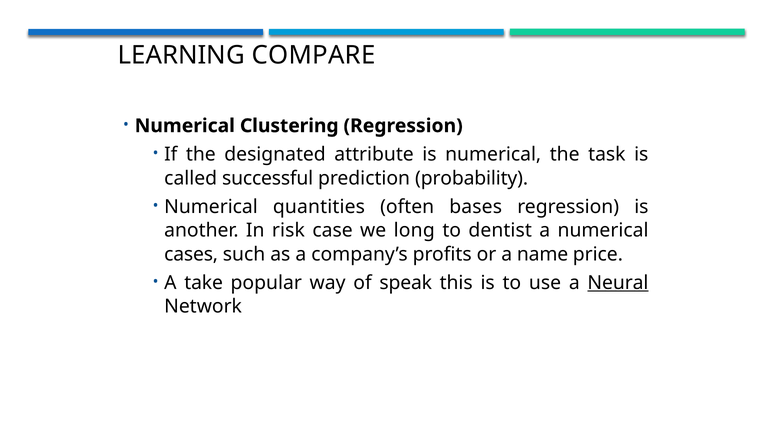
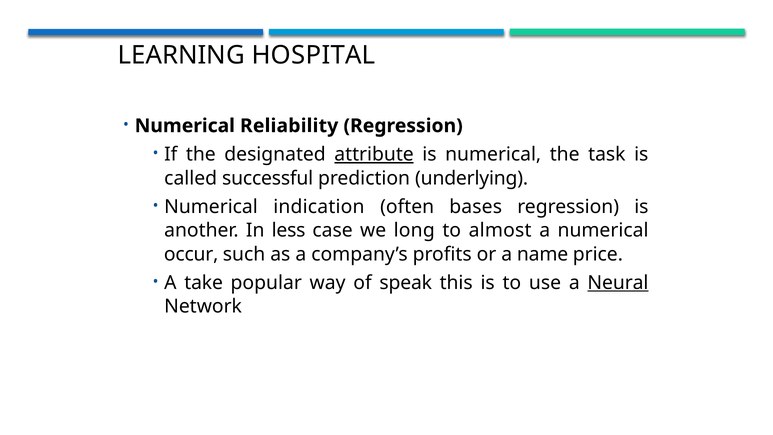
COMPARE: COMPARE -> HOSPITAL (314, 55)
Clustering: Clustering -> Reliability (289, 126)
attribute underline: none -> present (374, 154)
probability: probability -> underlying (472, 178)
quantities: quantities -> indication (319, 207)
risk: risk -> less (289, 230)
dentist: dentist -> almost (500, 230)
cases: cases -> occur (191, 254)
